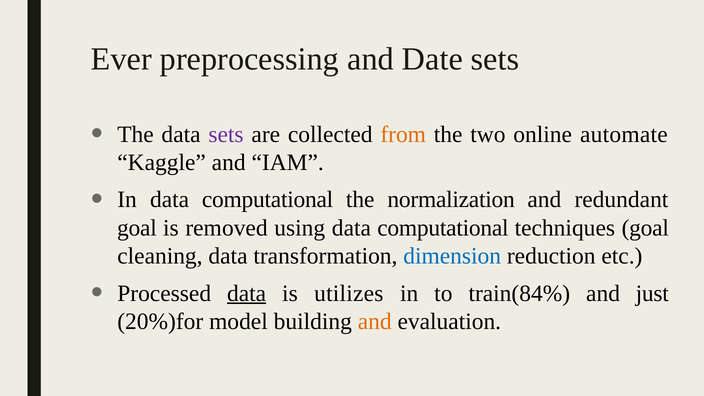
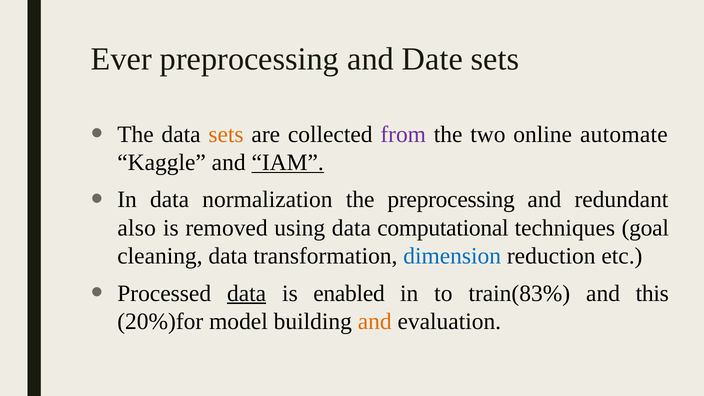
sets colour: purple -> orange (226, 134)
from colour: orange -> purple (403, 134)
IAM underline: none -> present (288, 162)
In data computational: computational -> normalization (267, 200)
the normalization: normalization -> preprocessing (451, 200)
goal: goal -> also (137, 228)
utilizes: utilizes -> enabled (349, 293)
train(84%: train(84% -> train(83% (519, 293)
just: just -> this (652, 293)
